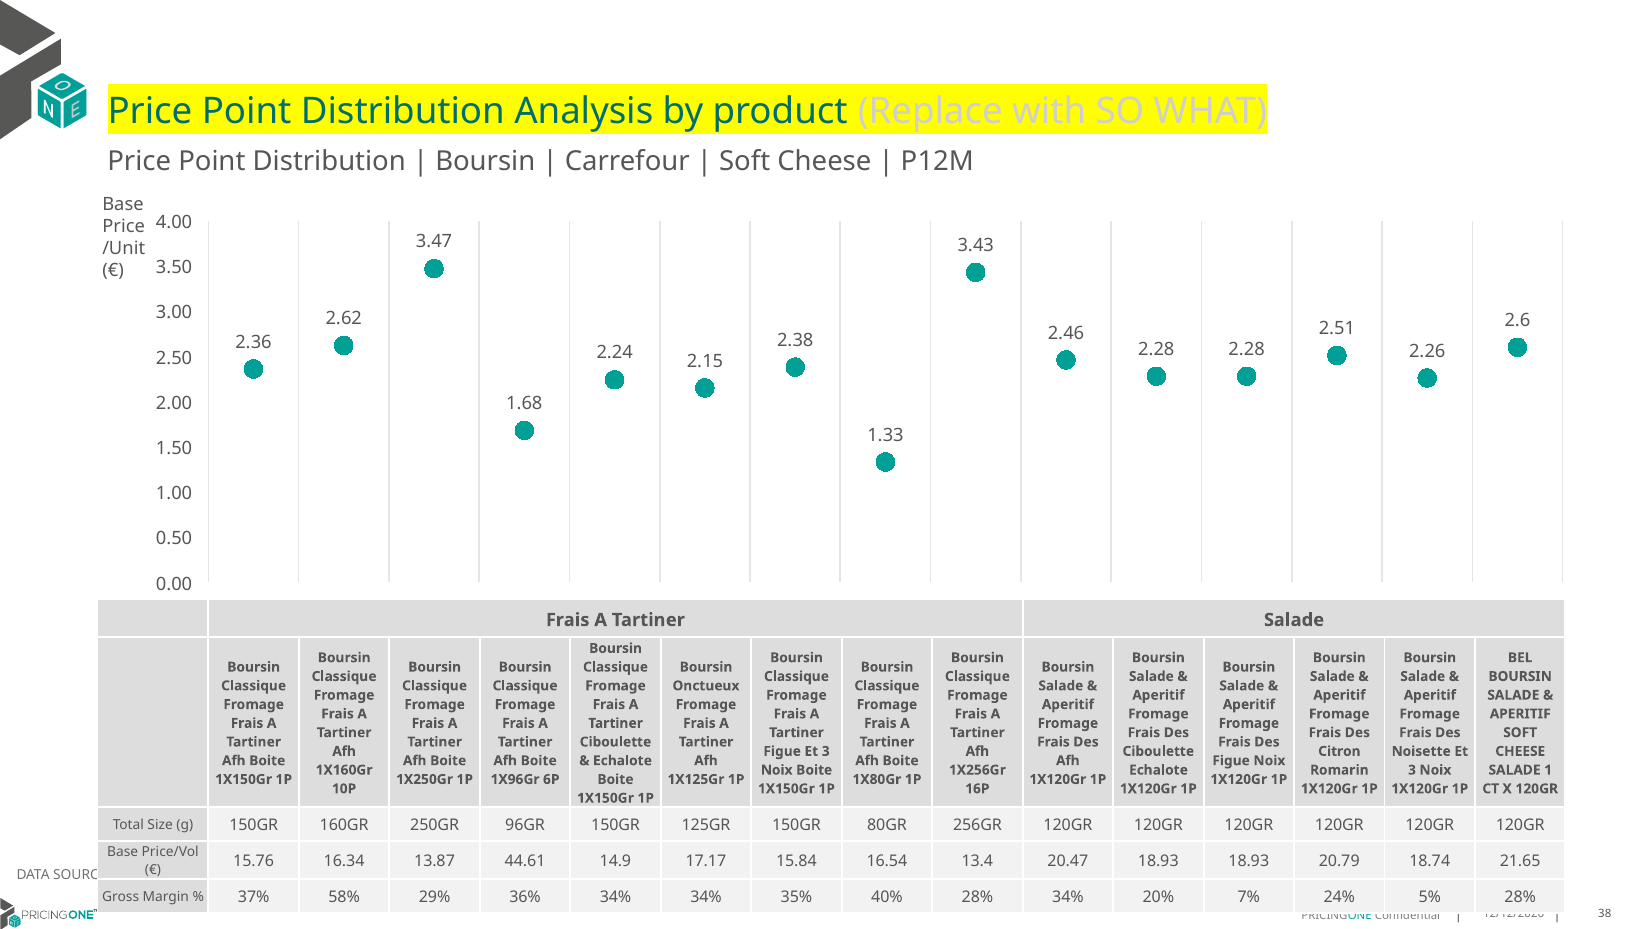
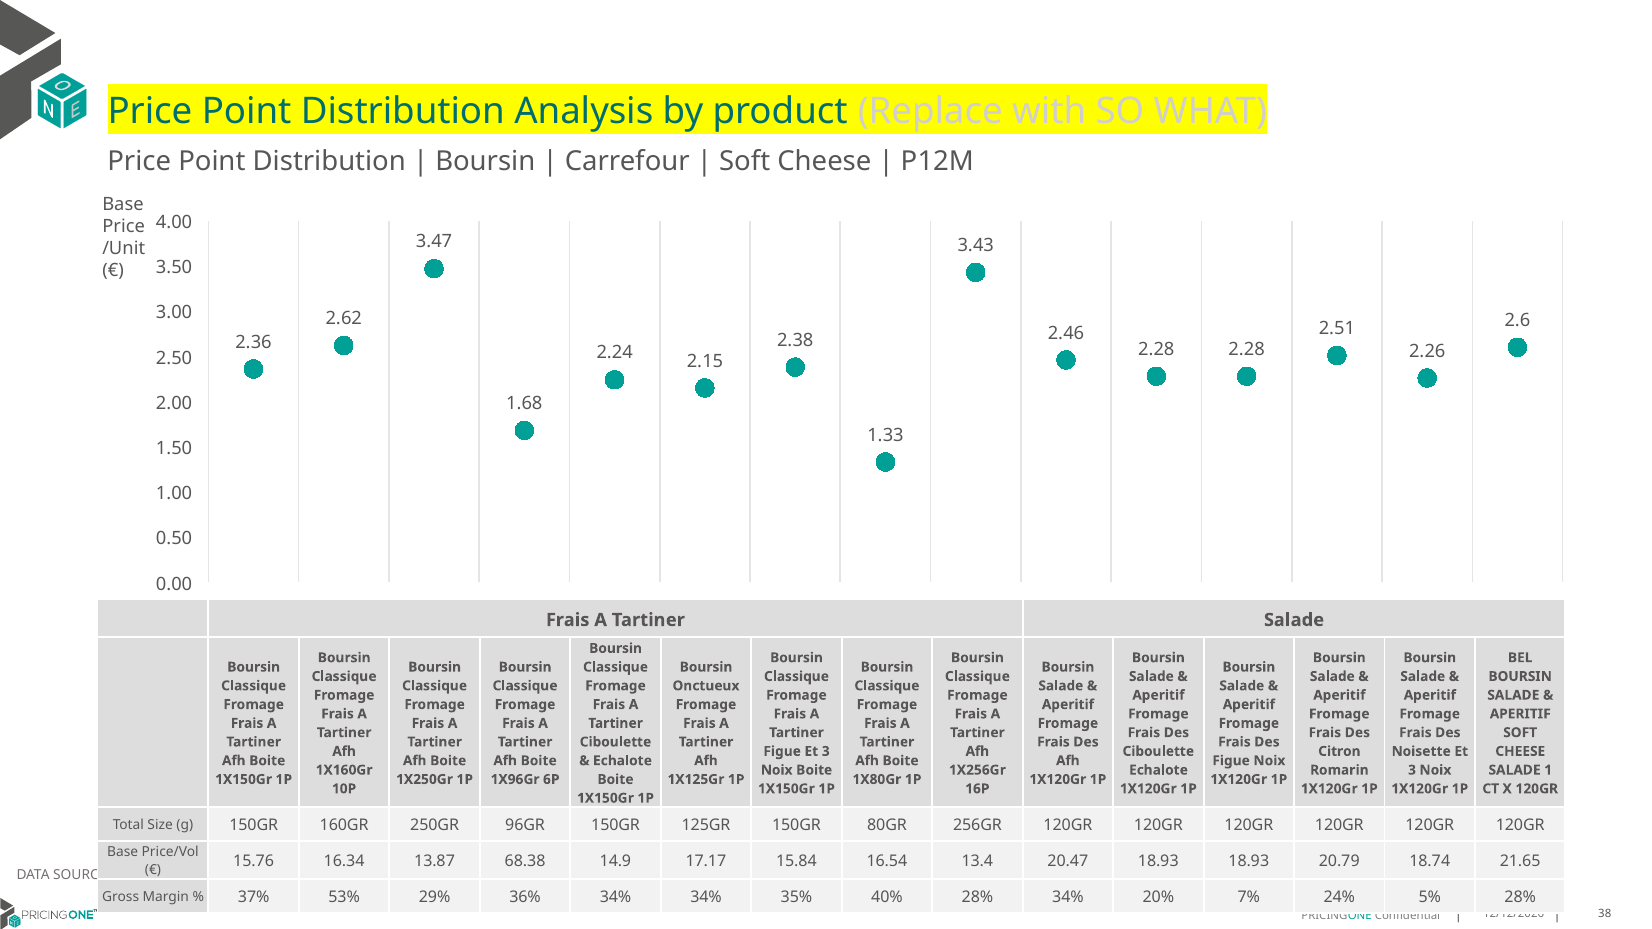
44.61: 44.61 -> 68.38 (525, 861)
58%: 58% -> 53% (344, 898)
